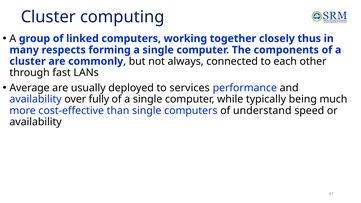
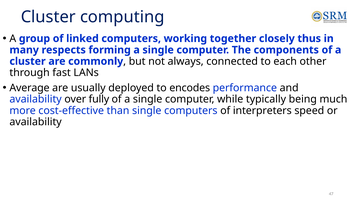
services: services -> encodes (190, 88)
understand: understand -> interpreters (262, 111)
